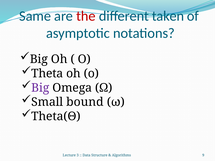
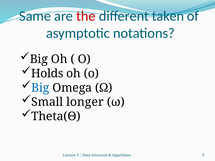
Theta: Theta -> Holds (47, 74)
Big colour: purple -> blue (40, 88)
bound: bound -> longer (85, 102)
